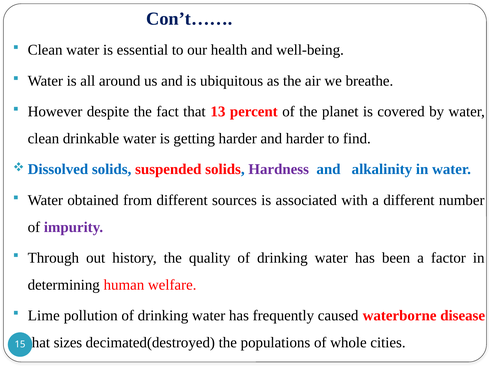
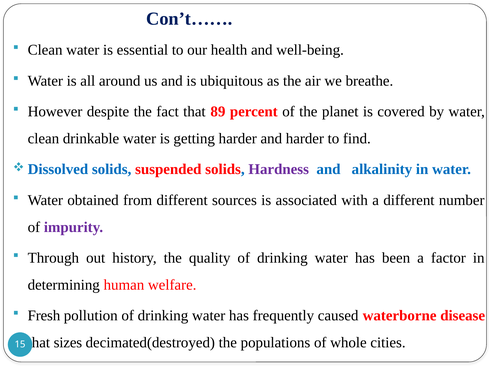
13: 13 -> 89 (218, 112)
Lime: Lime -> Fresh (44, 316)
